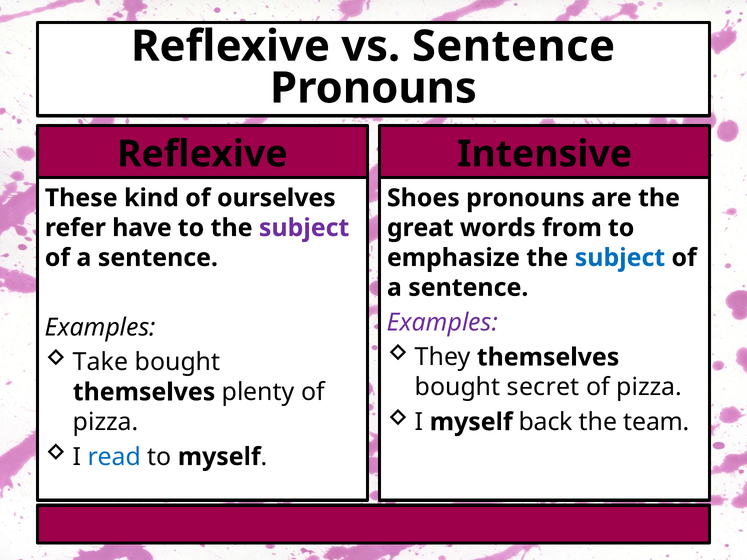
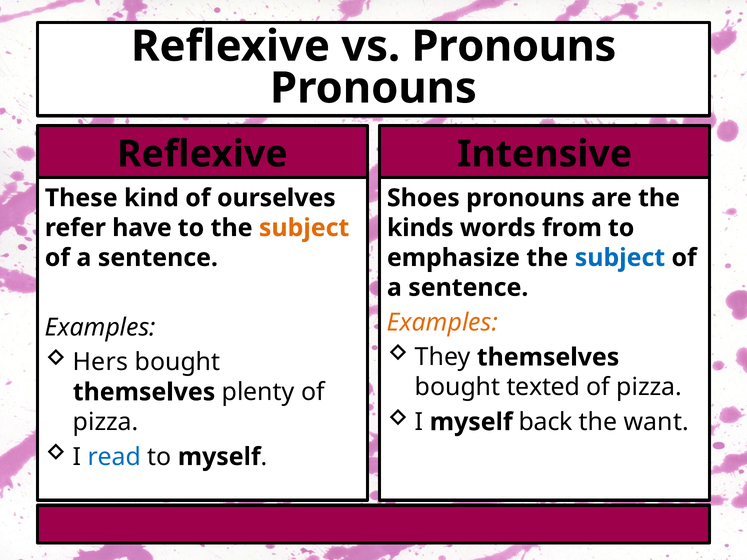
vs Sentence: Sentence -> Pronouns (514, 46)
subject colour: purple -> orange (304, 228)
great: great -> kinds (420, 228)
Examples colour: purple -> orange (442, 323)
Take: Take -> Hers (100, 362)
secret: secret -> texted (543, 387)
team: team -> want (656, 422)
